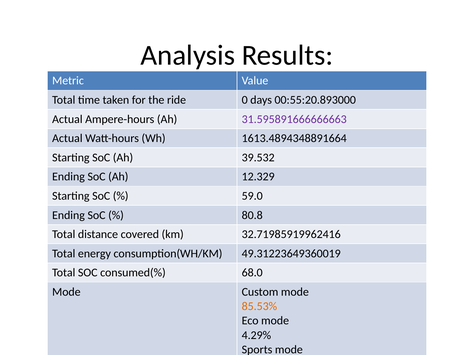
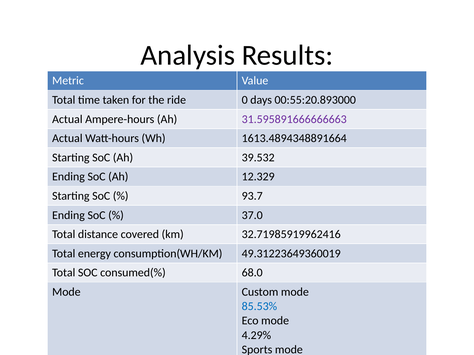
59.0: 59.0 -> 93.7 (252, 196)
80.8: 80.8 -> 37.0 (252, 215)
85.53% colour: orange -> blue (259, 307)
